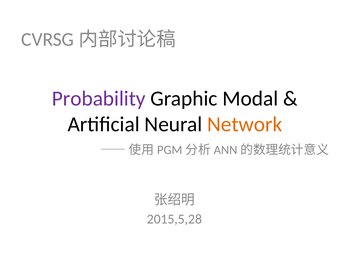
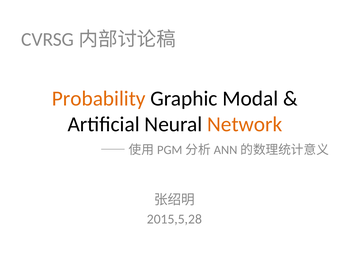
Probability colour: purple -> orange (99, 98)
